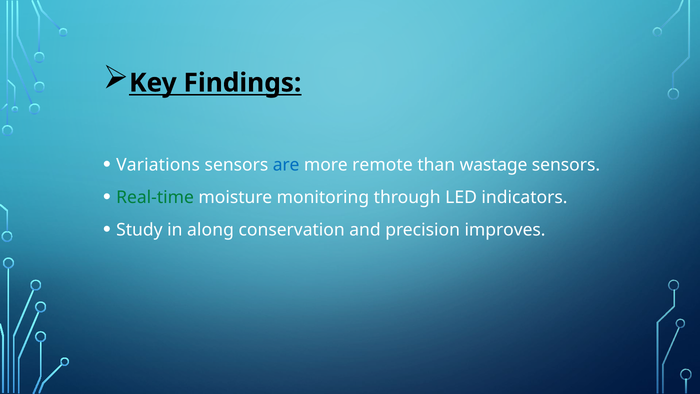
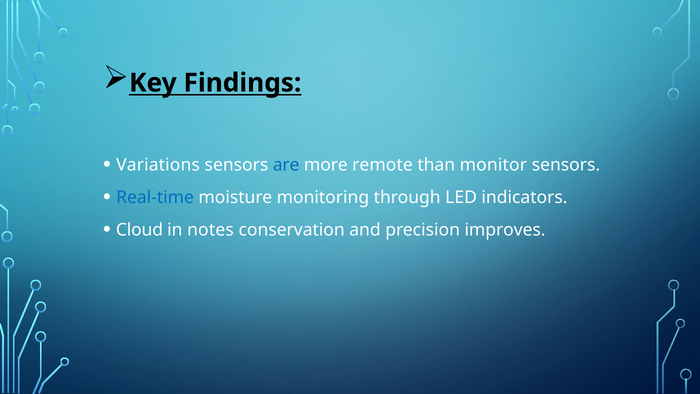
wastage: wastage -> monitor (493, 165)
Real-time colour: green -> blue (155, 198)
Study: Study -> Cloud (139, 230)
along: along -> notes (210, 230)
